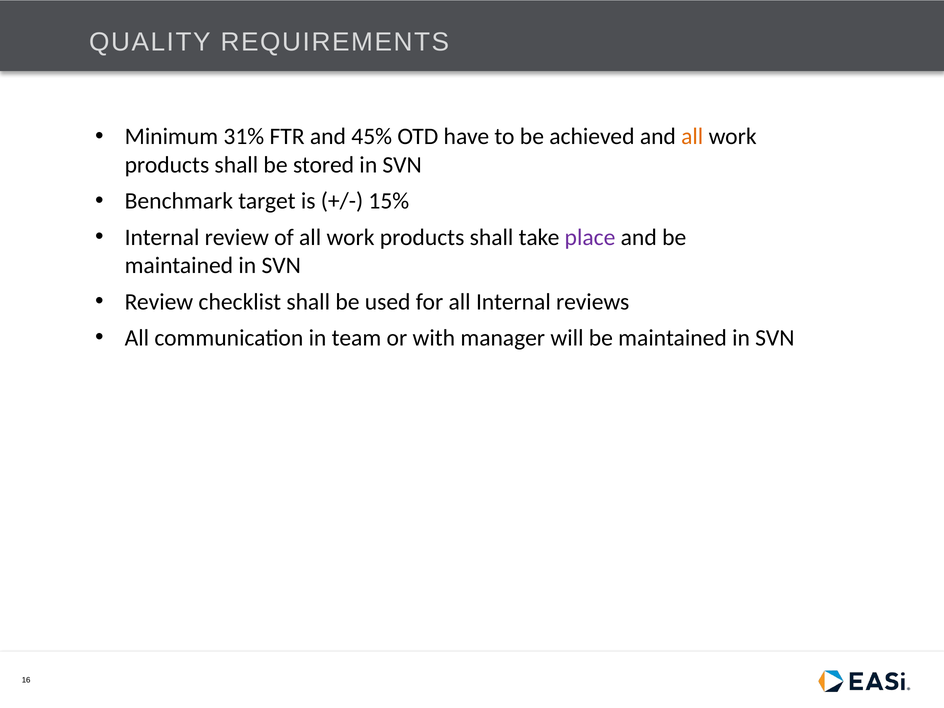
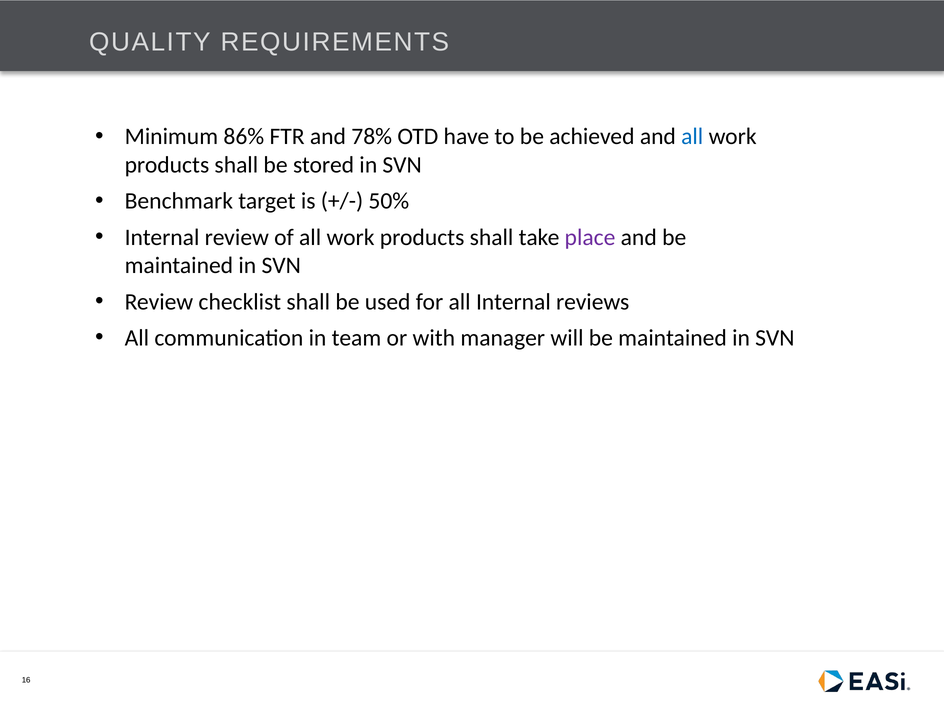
31%: 31% -> 86% (244, 137)
45%: 45% -> 78% (372, 137)
all colour: orange -> blue (692, 137)
15%: 15% -> 50% (389, 201)
